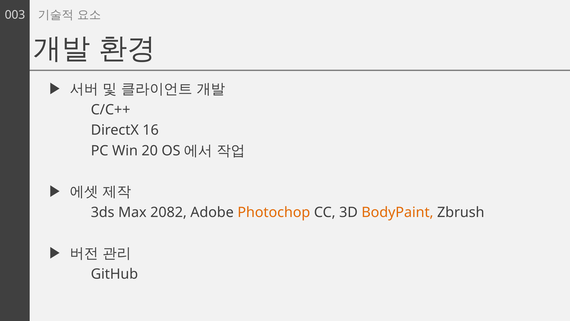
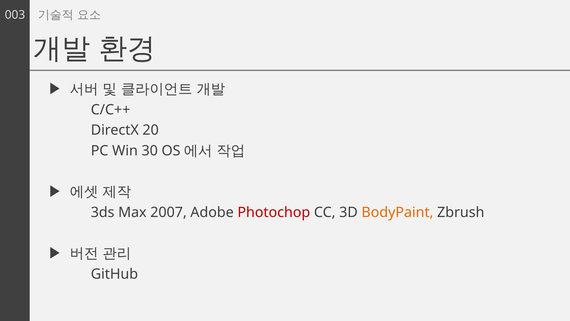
16: 16 -> 20 (151, 130)
20: 20 -> 30 (150, 151)
2082: 2082 -> 2007 (169, 212)
Photochop colour: orange -> red (274, 212)
